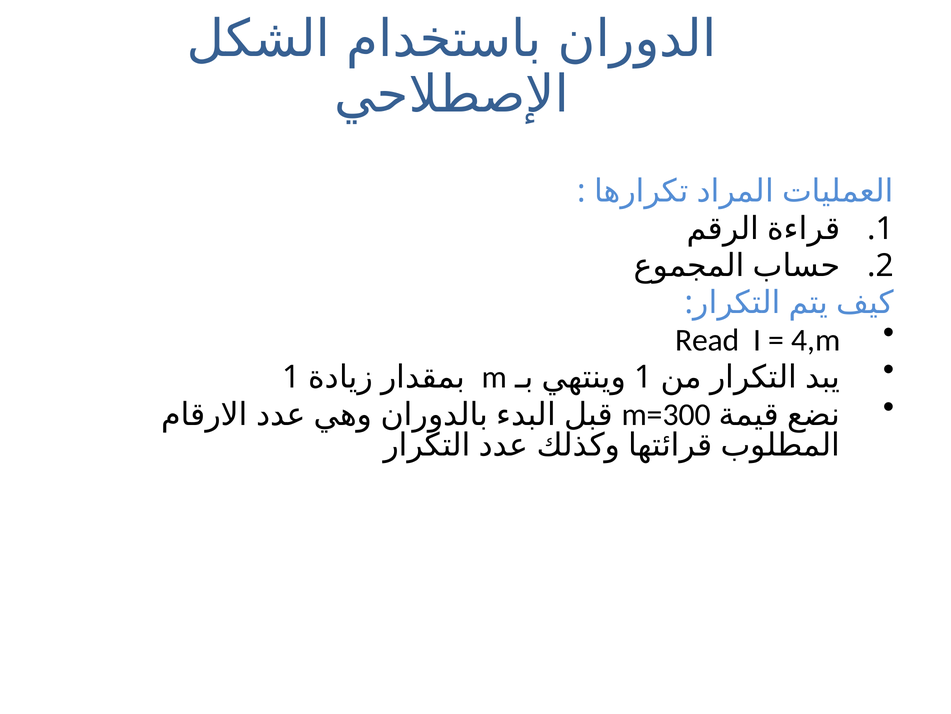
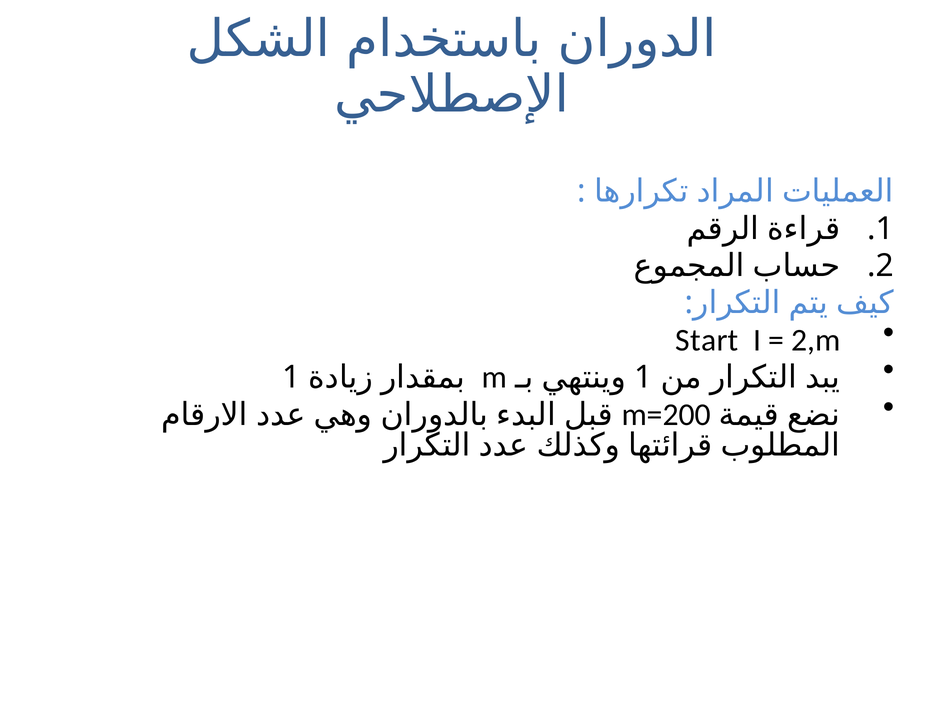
Read: Read -> Start (707, 340)
4,m: 4,m -> 2,m (816, 340)
m=300: m=300 -> m=200 (666, 414)
